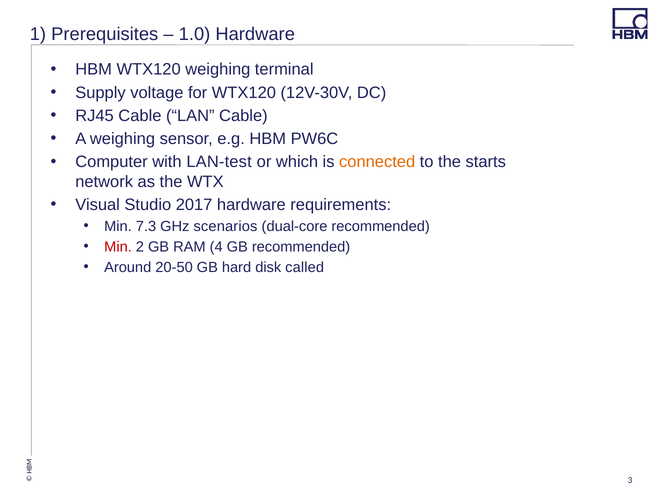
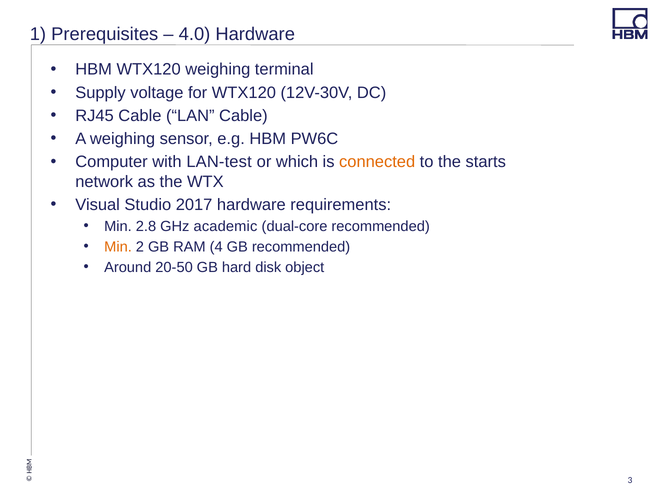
1.0: 1.0 -> 4.0 (195, 34)
7.3: 7.3 -> 2.8 (146, 226)
scenarios: scenarios -> academic (225, 226)
Min colour: red -> orange (118, 247)
called: called -> object (305, 267)
